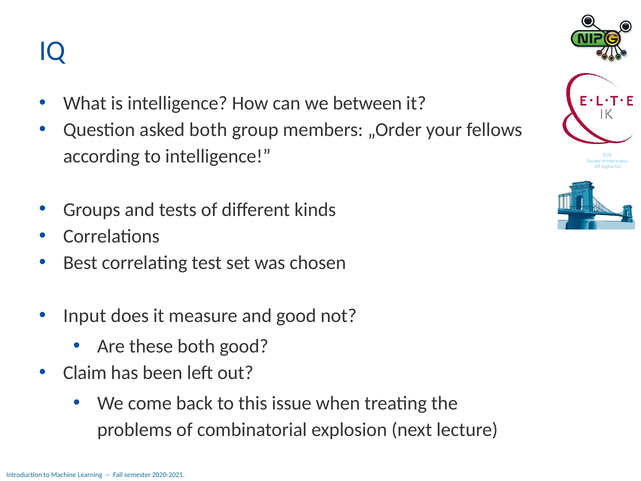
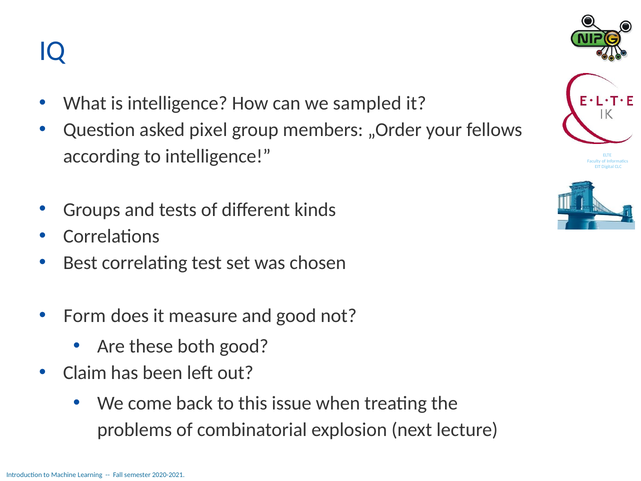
between: between -> sampled (367, 103)
asked both: both -> pixel (208, 130)
Input: Input -> Form (85, 316)
